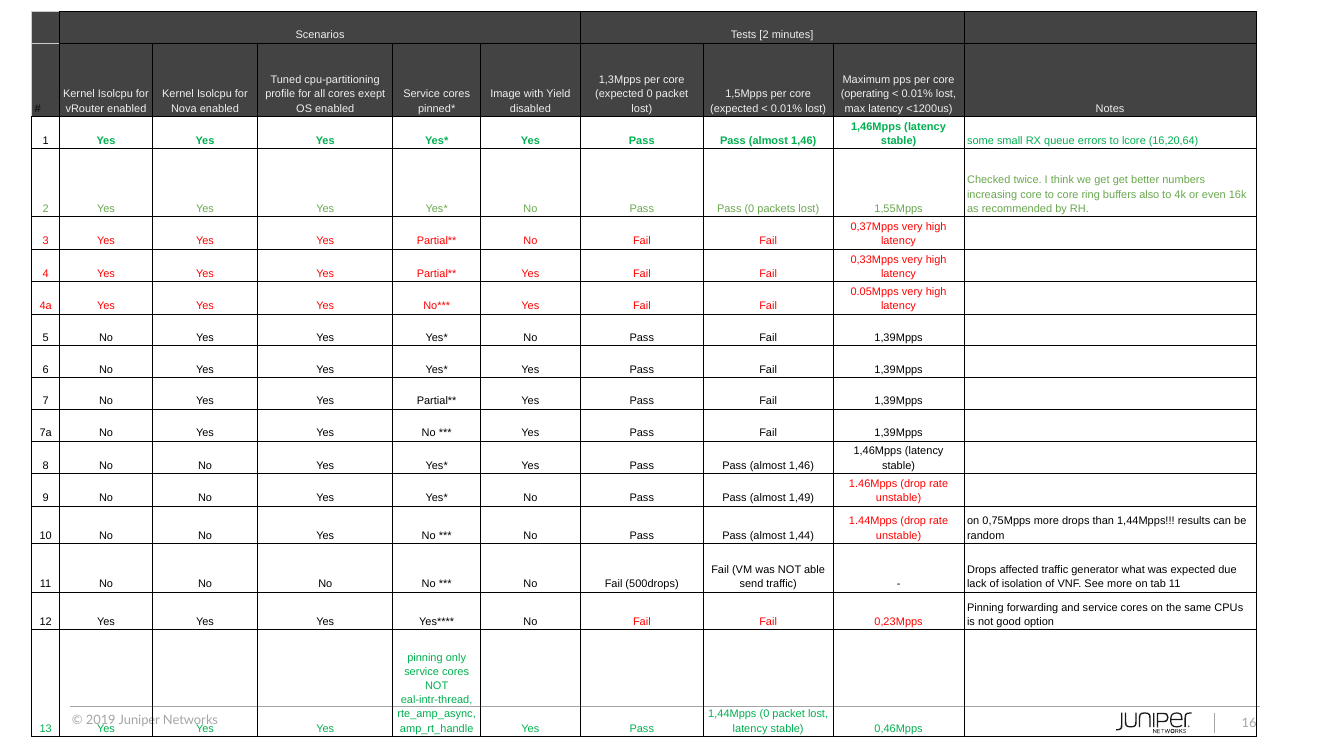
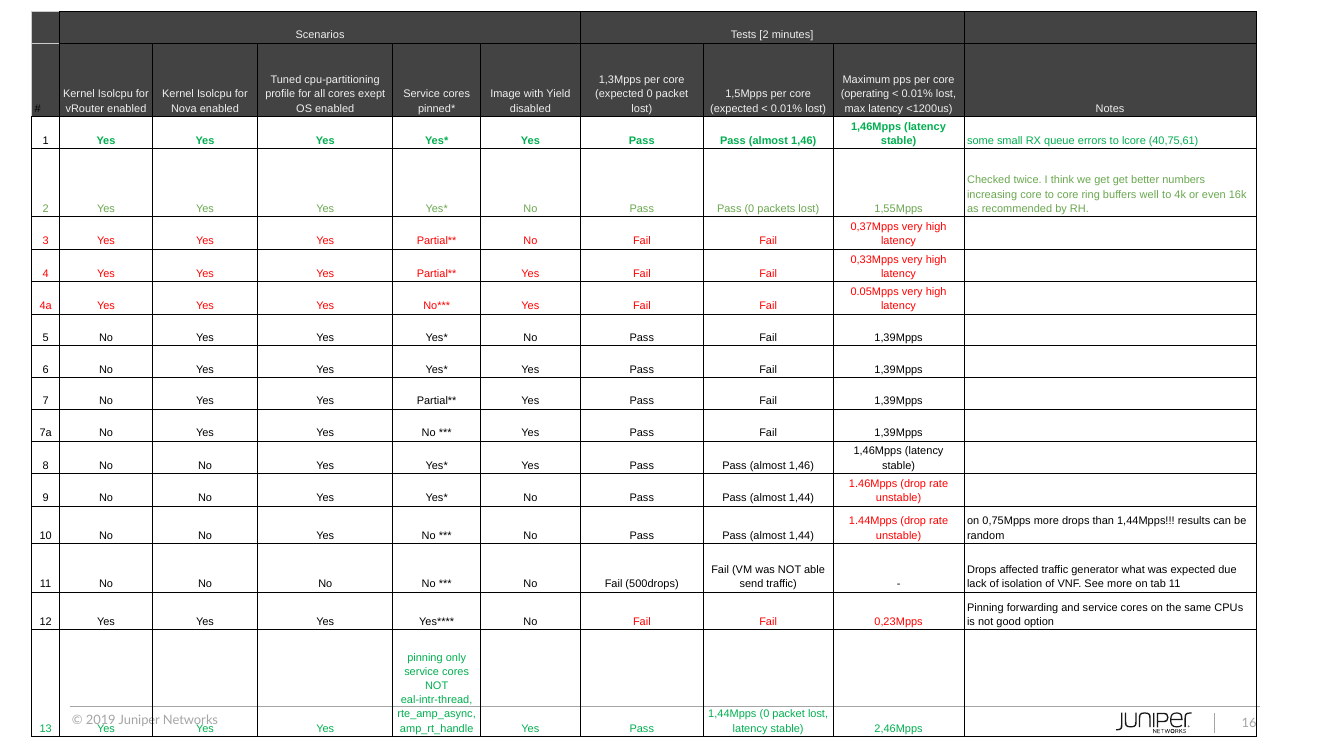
16,20,64: 16,20,64 -> 40,75,61 (1174, 141)
also: also -> well (1149, 195)
1,49: 1,49 -> 1,44 (801, 498)
0,46Mpps: 0,46Mpps -> 2,46Mpps (899, 729)
